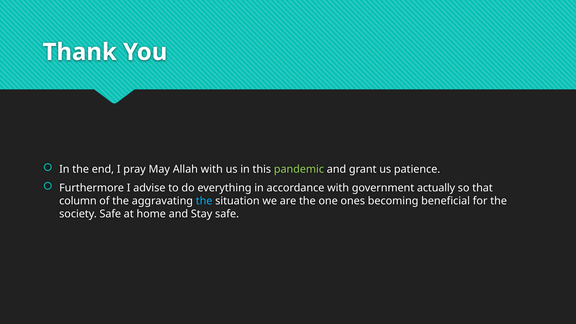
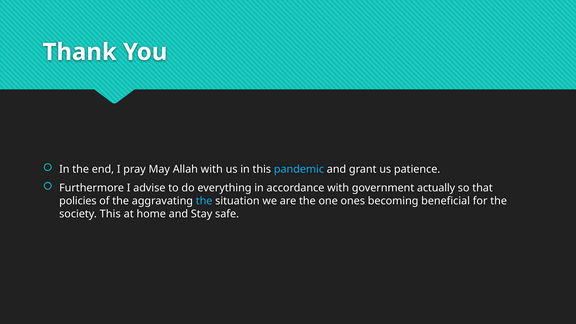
pandemic colour: light green -> light blue (299, 169)
column: column -> policies (78, 201)
society Safe: Safe -> This (110, 214)
